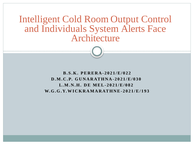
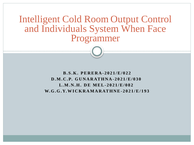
Alerts: Alerts -> When (133, 29)
Architecture: Architecture -> Programmer (95, 38)
